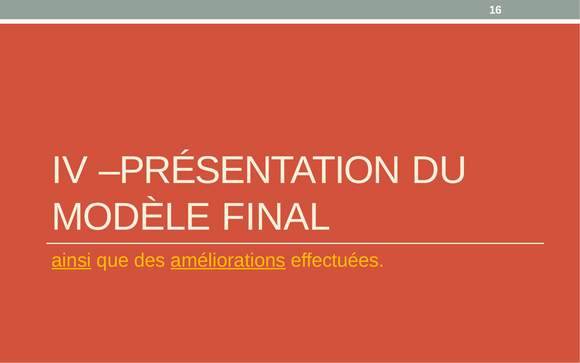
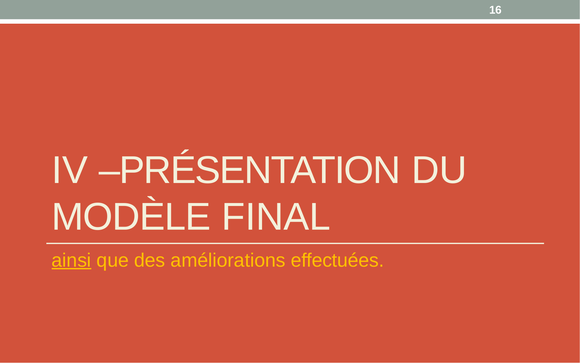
améliorations underline: present -> none (228, 260)
